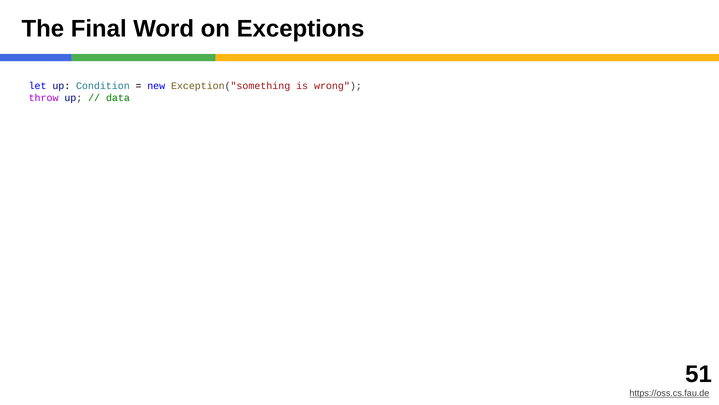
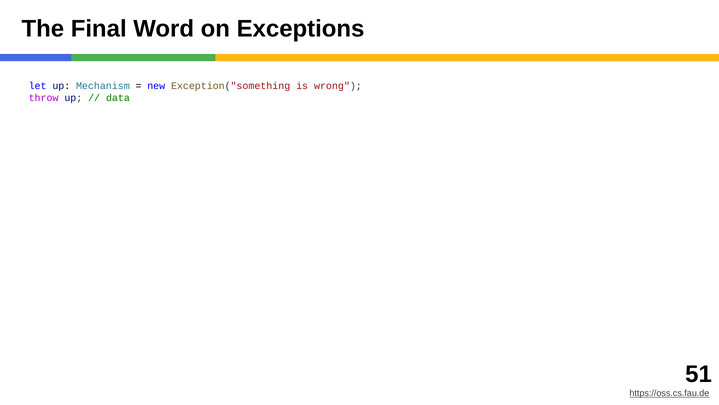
Condition: Condition -> Mechanism (103, 86)
